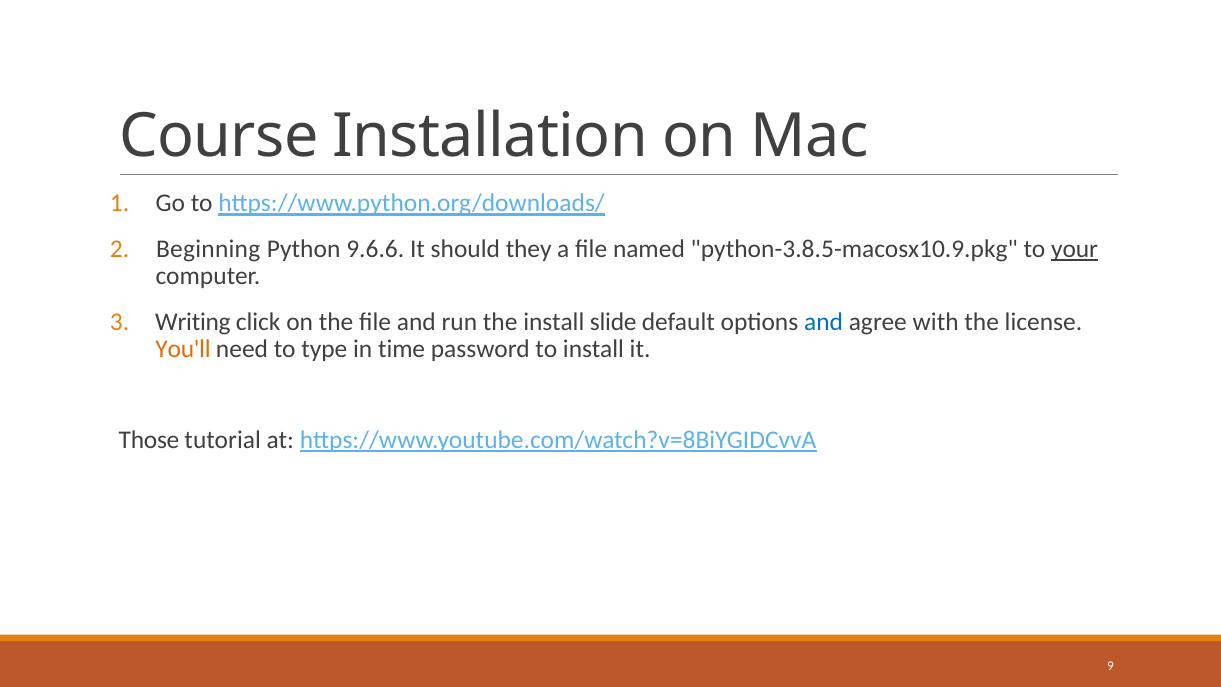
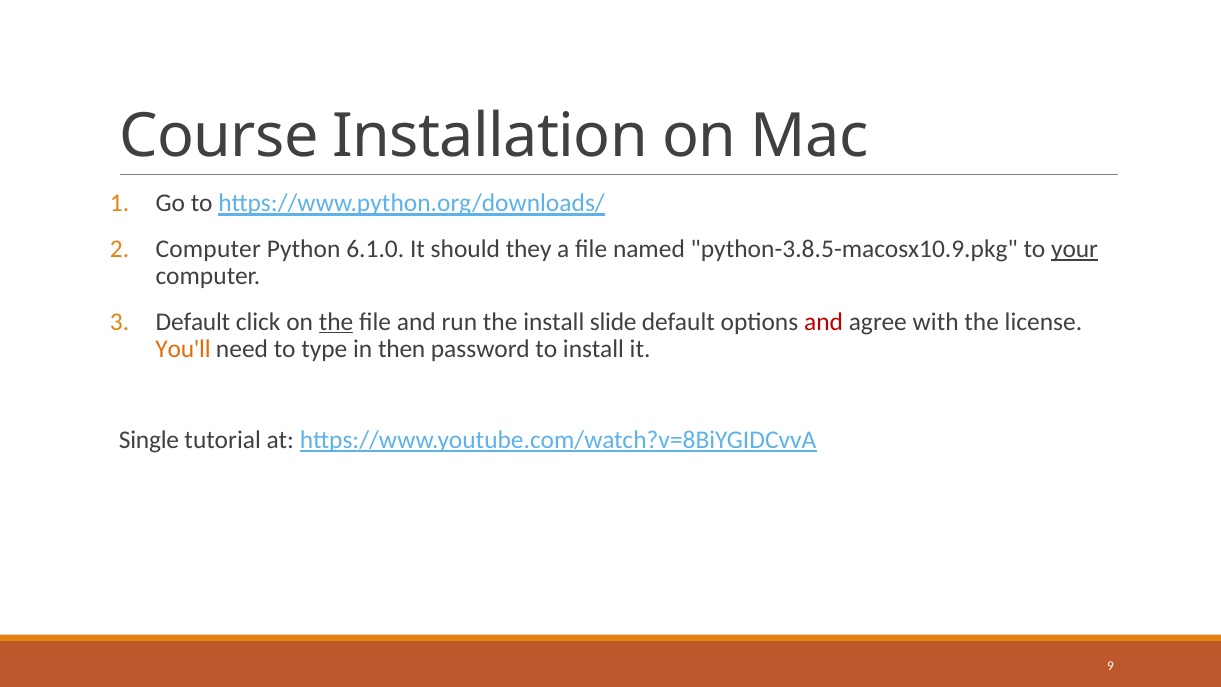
Beginning: Beginning -> Computer (208, 249)
9.6.6: 9.6.6 -> 6.1.0 (375, 249)
Writing: Writing -> Default (193, 322)
the underline: none -> present (336, 322)
and colour: blue -> red (824, 322)
time: time -> then (402, 349)
Those: Those -> Single (149, 440)
